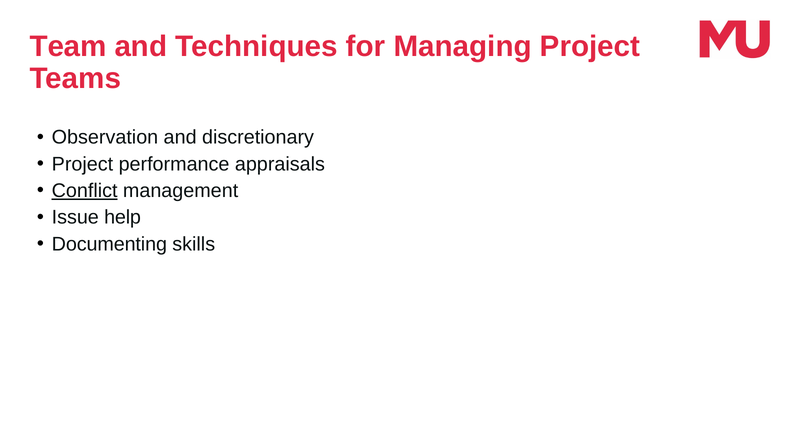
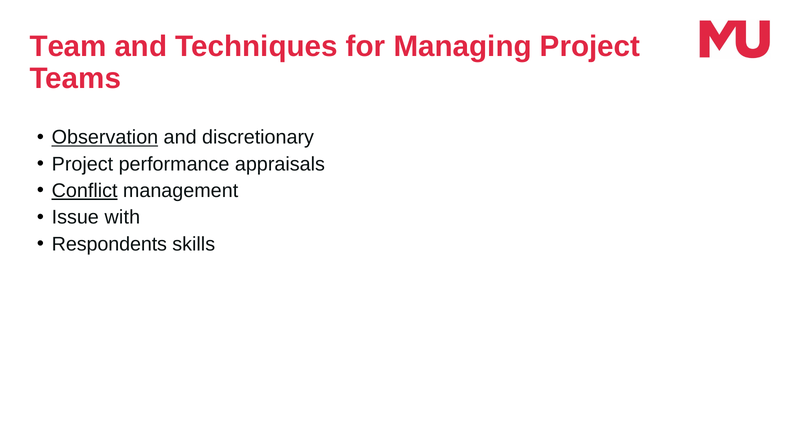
Observation underline: none -> present (105, 138)
help: help -> with (122, 218)
Documenting: Documenting -> Respondents (109, 244)
